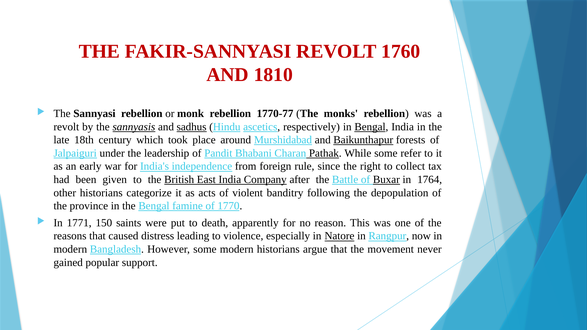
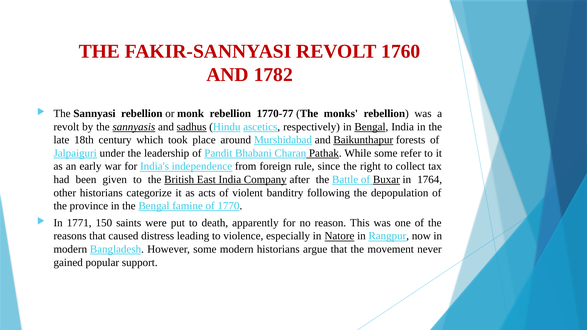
1810: 1810 -> 1782 (273, 75)
